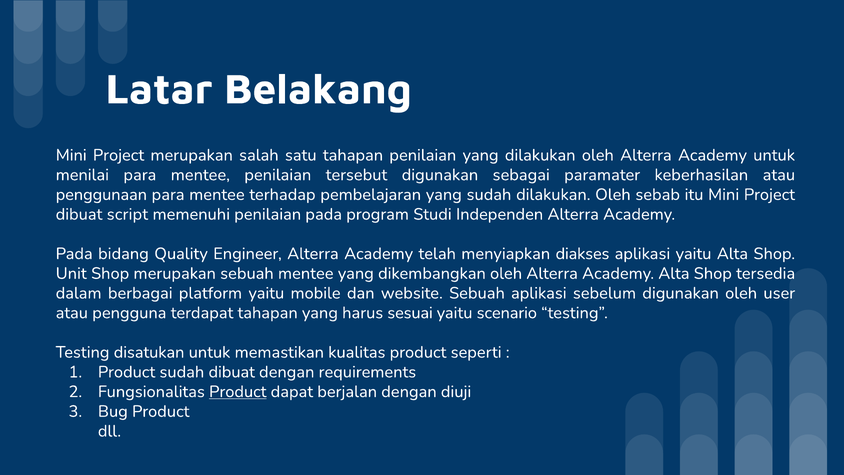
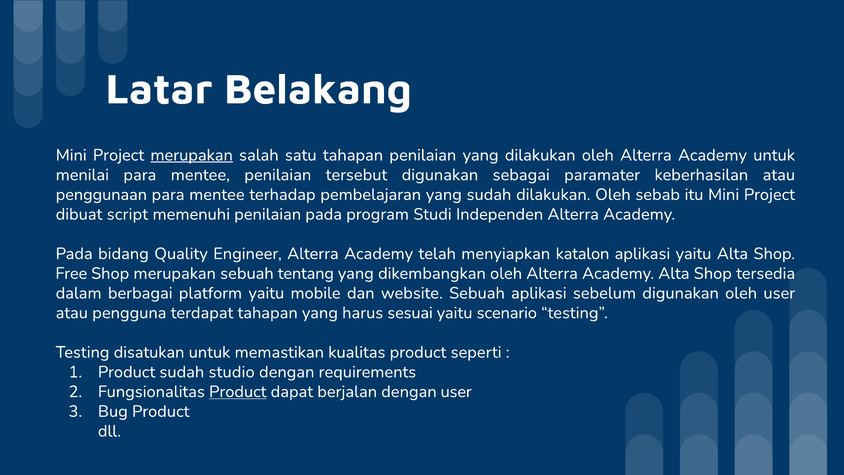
merupakan underline: none -> present (192, 155)
diakses: diakses -> katalon (582, 254)
Unit: Unit -> Free (71, 273)
sebuah mentee: mentee -> tentang (306, 273)
sudah dibuat: dibuat -> studio (232, 372)
dengan diuji: diuji -> user (456, 391)
